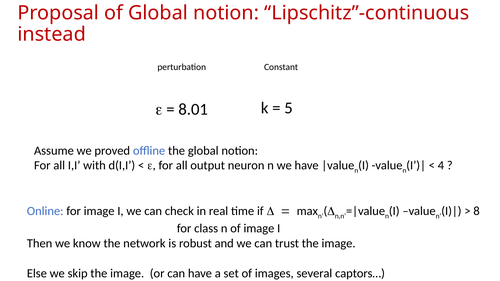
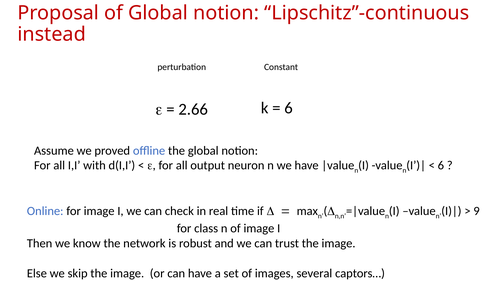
5: 5 -> 6 (289, 108)
8.01: 8.01 -> 2.66 (193, 109)
4: 4 -> 6 (441, 166)
8: 8 -> 9 (477, 211)
